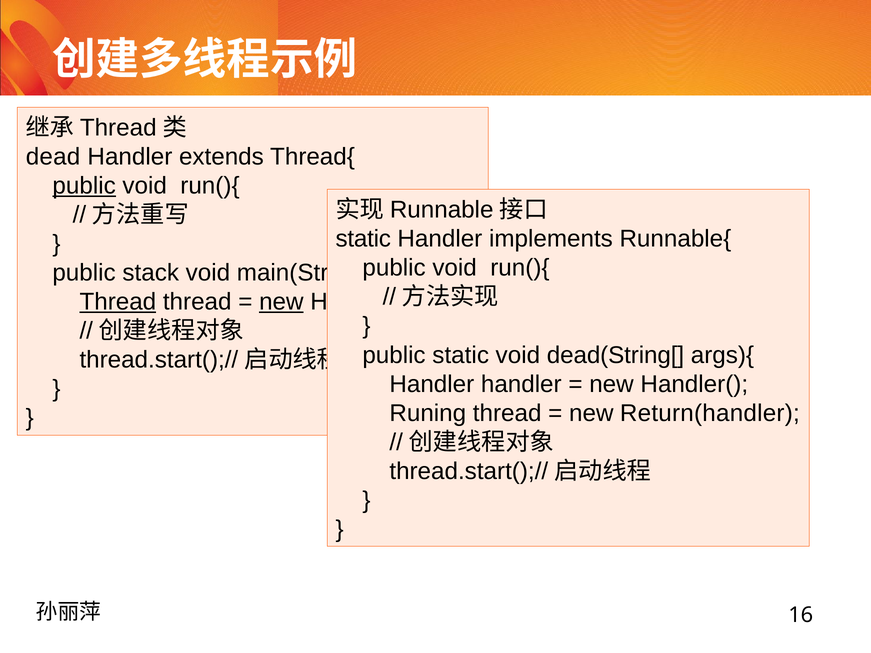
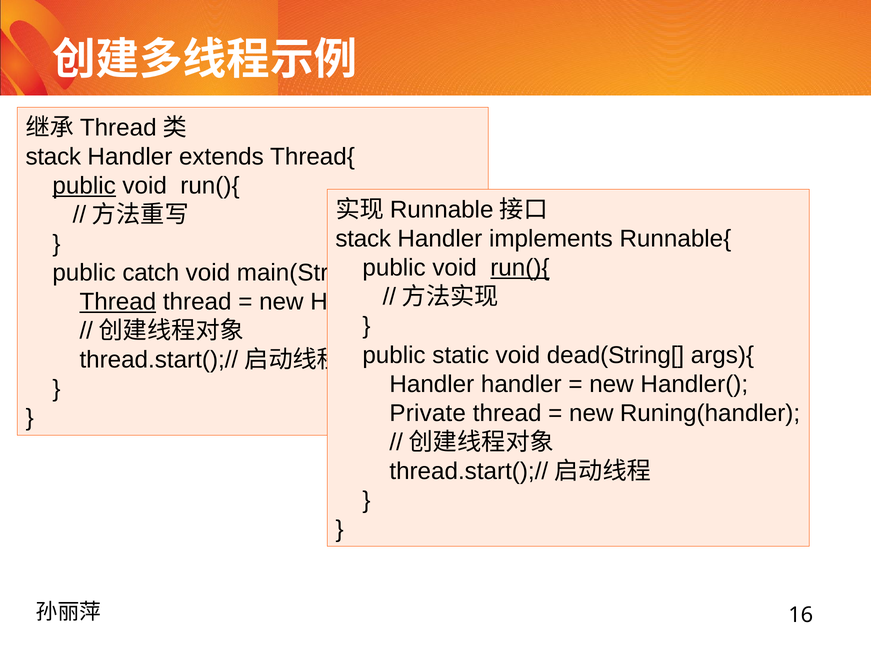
dead: dead -> stack (53, 157)
static: static -> stack (363, 239)
run(){ underline: none -> present (520, 268)
stack: stack -> catch (151, 273)
new underline: present -> none (281, 302)
Runing: Runing -> Private (428, 413)
Return(handler: Return(handler -> Runing(handler (710, 413)
